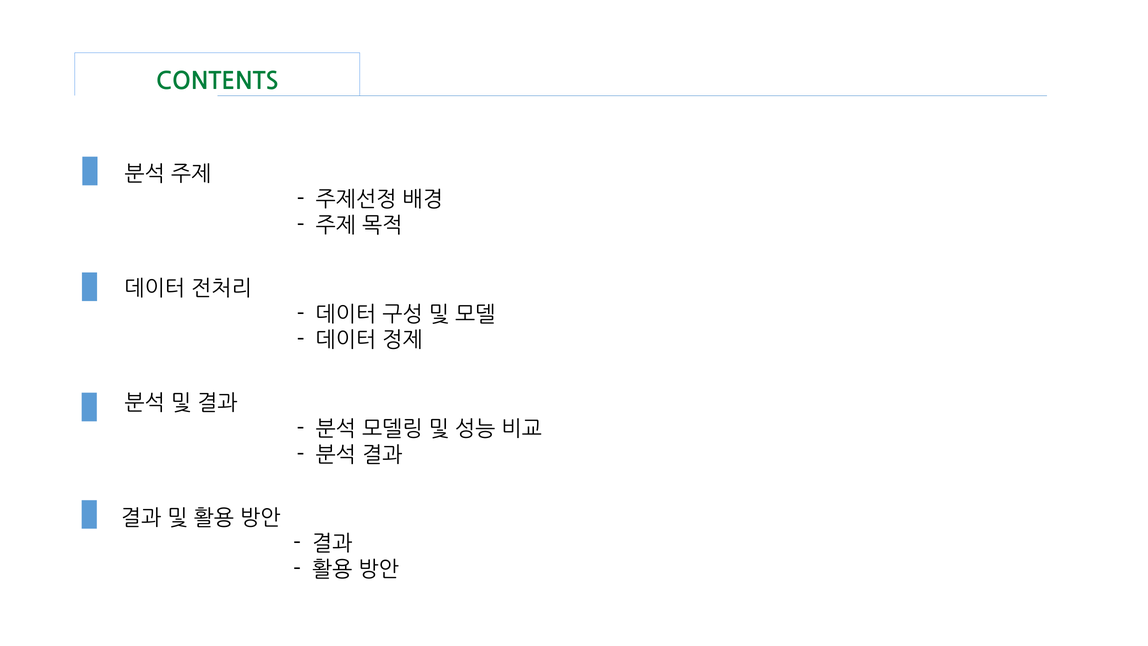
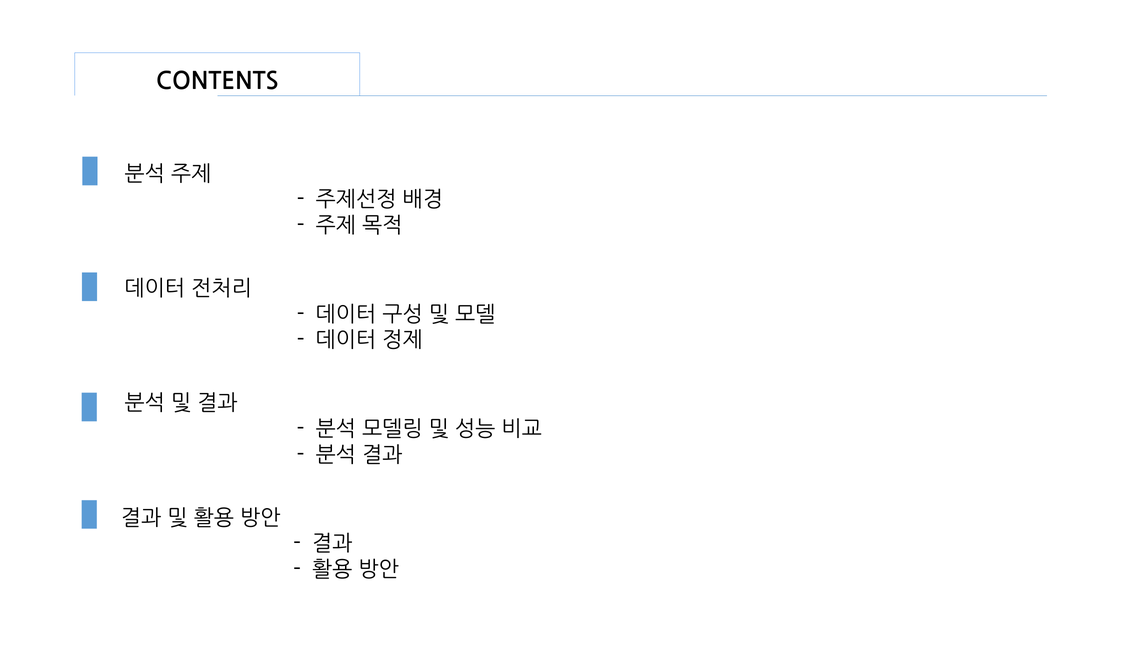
CONTENTS colour: green -> black (217, 81)
